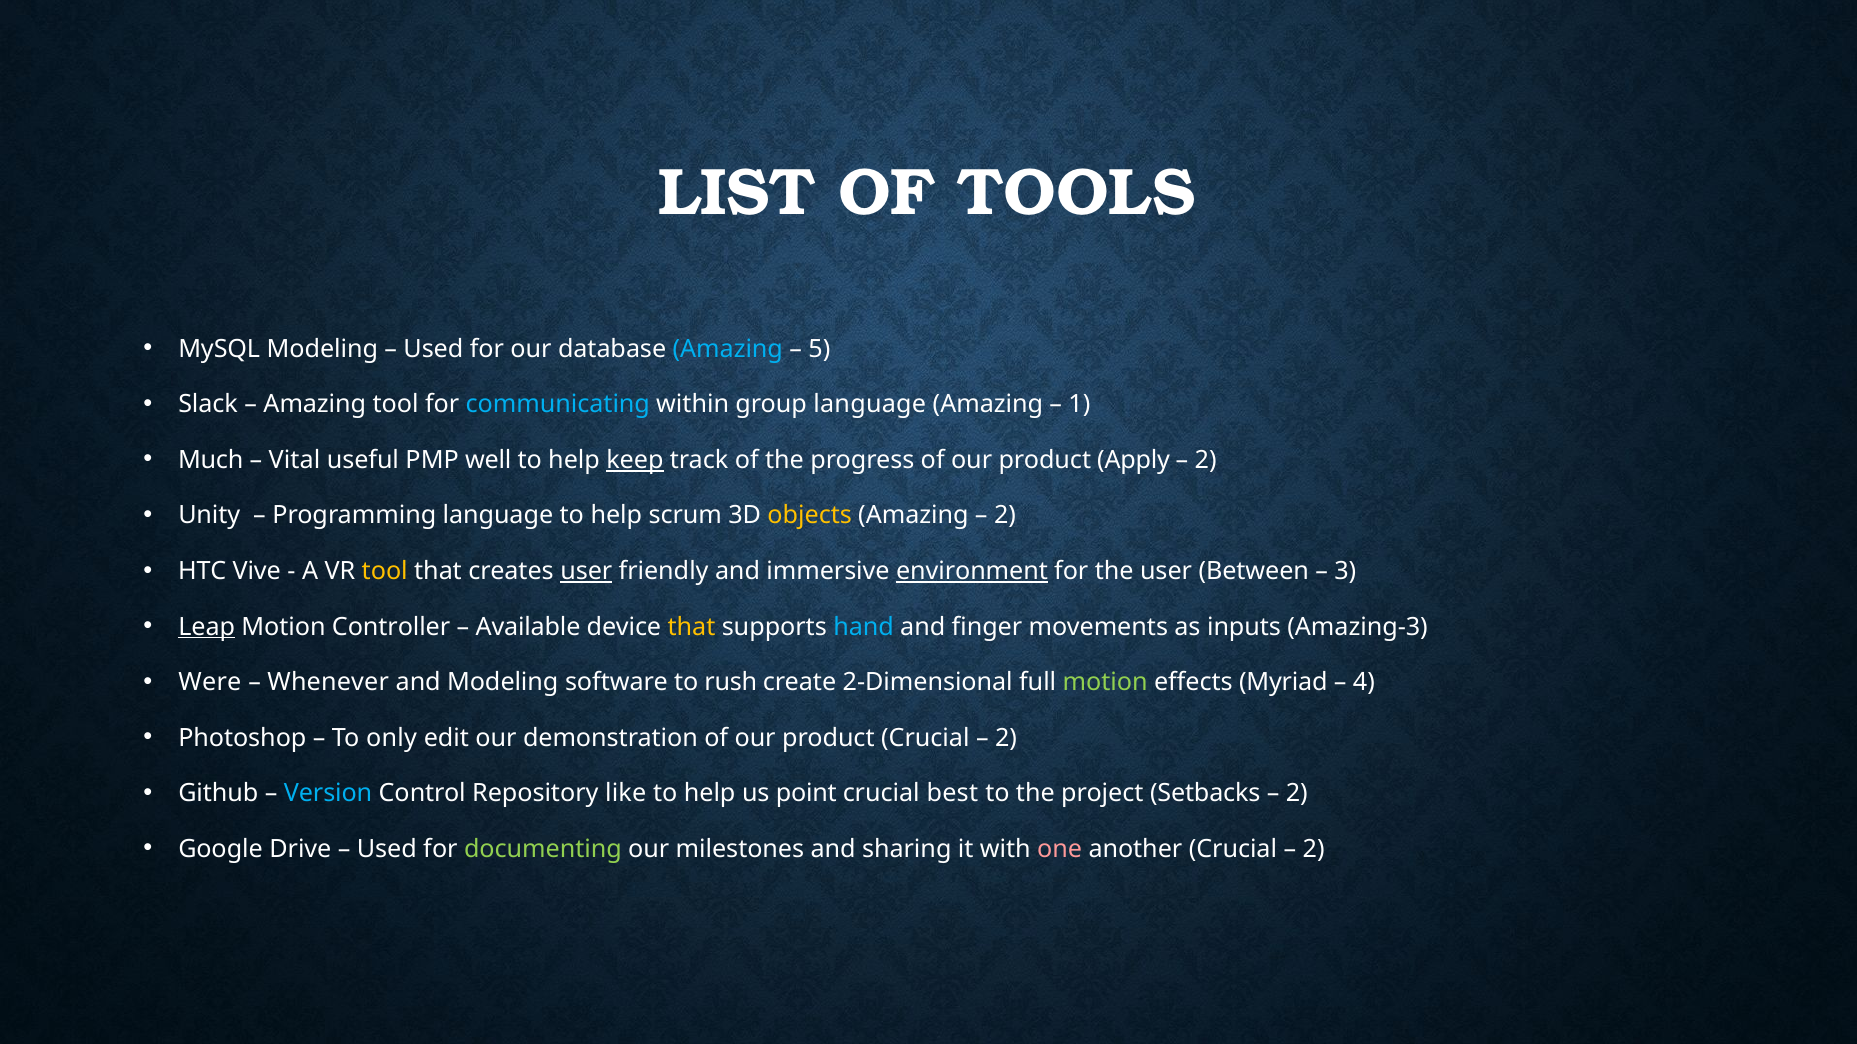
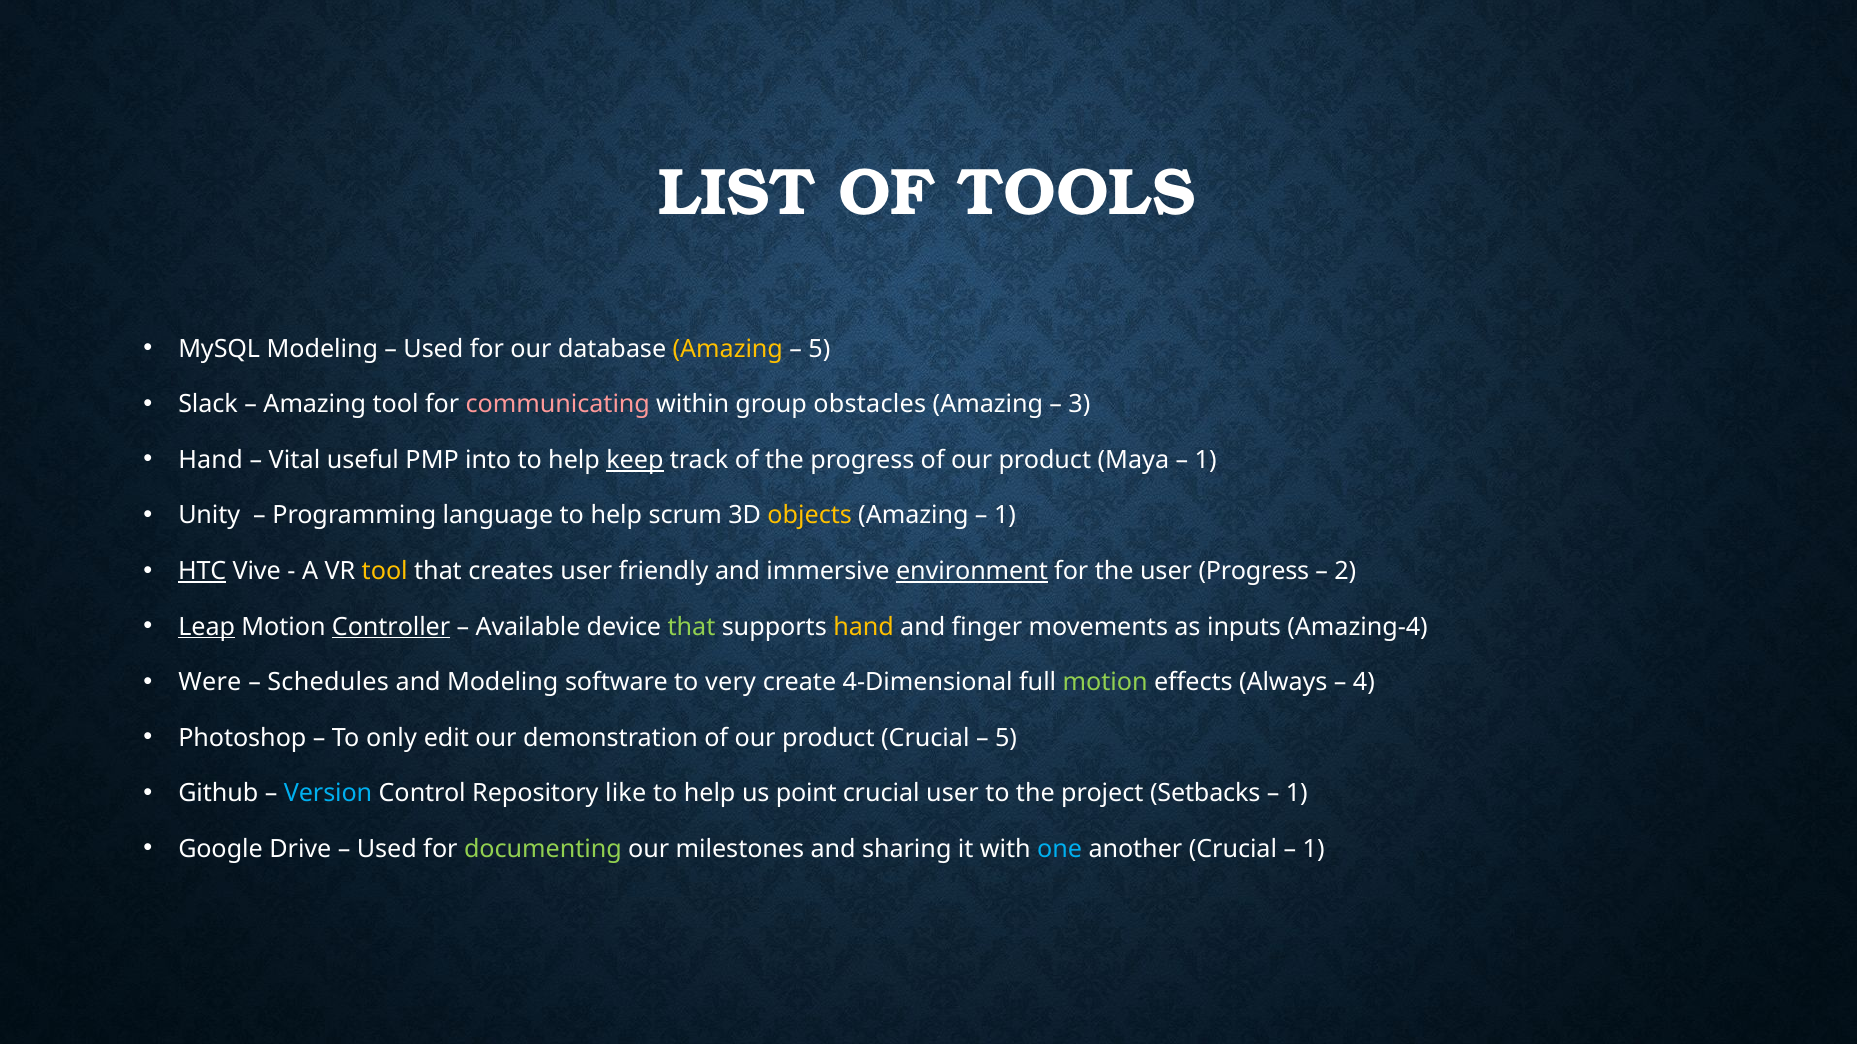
Amazing colour: light blue -> yellow (728, 349)
communicating colour: light blue -> pink (558, 405)
group language: language -> obstacles (870, 405)
1: 1 -> 3 (1079, 405)
Much: Much -> Hand (210, 460)
well: well -> into (488, 460)
Apply: Apply -> Maya (1133, 460)
2: 2 -> 1 (1206, 460)
2: 2 -> 1 (1005, 516)
HTC underline: none -> present (202, 571)
user underline: present -> none (586, 571)
user Between: Between -> Progress (1254, 571)
3: 3 -> 2 (1345, 571)
Controller underline: none -> present (391, 627)
that colour: yellow -> light green (692, 627)
hand colour: light blue -> yellow (864, 627)
Amazing-3: Amazing-3 -> Amazing-4 (1358, 627)
Whenever: Whenever -> Schedules (328, 683)
rush: rush -> very (731, 683)
2-Dimensional: 2-Dimensional -> 4-Dimensional (928, 683)
Myriad: Myriad -> Always (1283, 683)
2: 2 -> 5 (1006, 738)
crucial best: best -> user (952, 794)
2: 2 -> 1 (1297, 794)
one colour: pink -> light blue (1060, 849)
2: 2 -> 1 (1314, 849)
